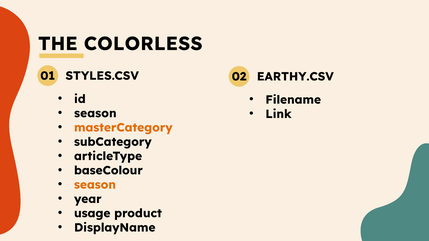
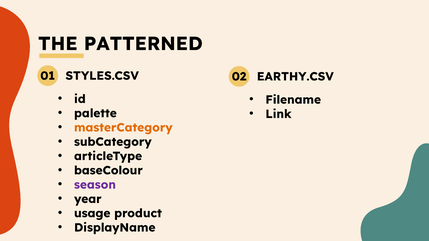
COLORLESS: COLORLESS -> PATTERNED (143, 44)
season: season -> palette (95, 113)
season colour: orange -> purple (95, 185)
